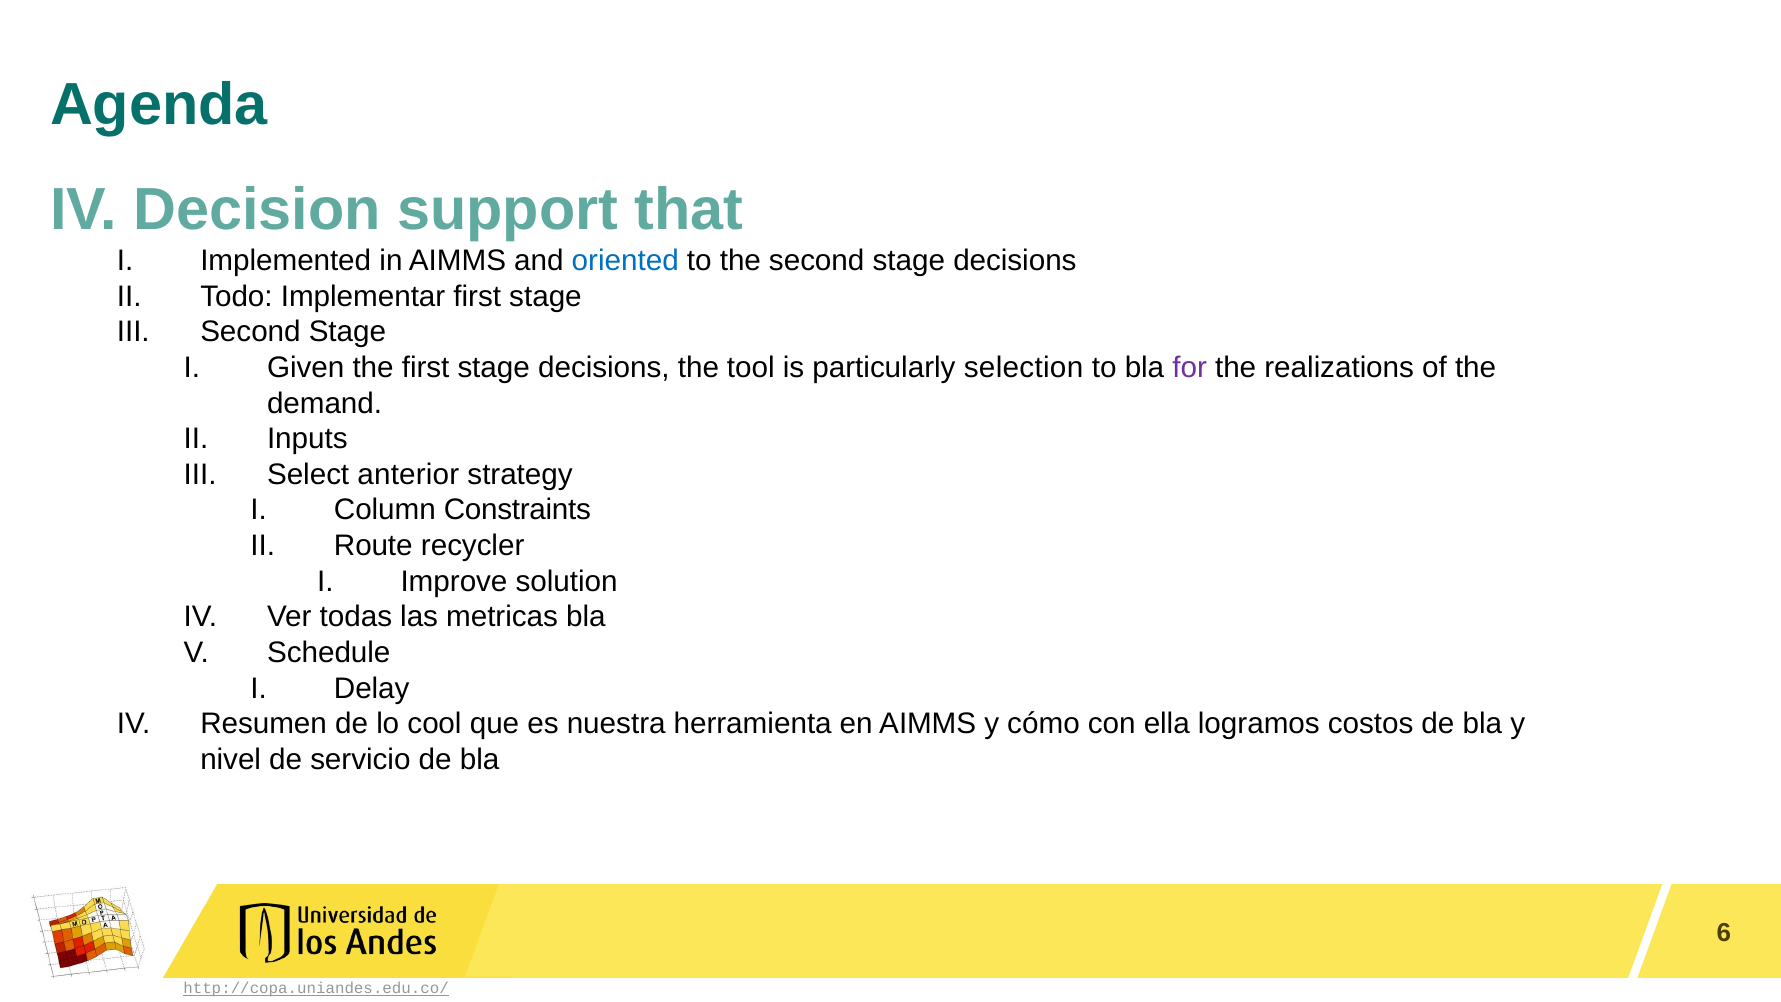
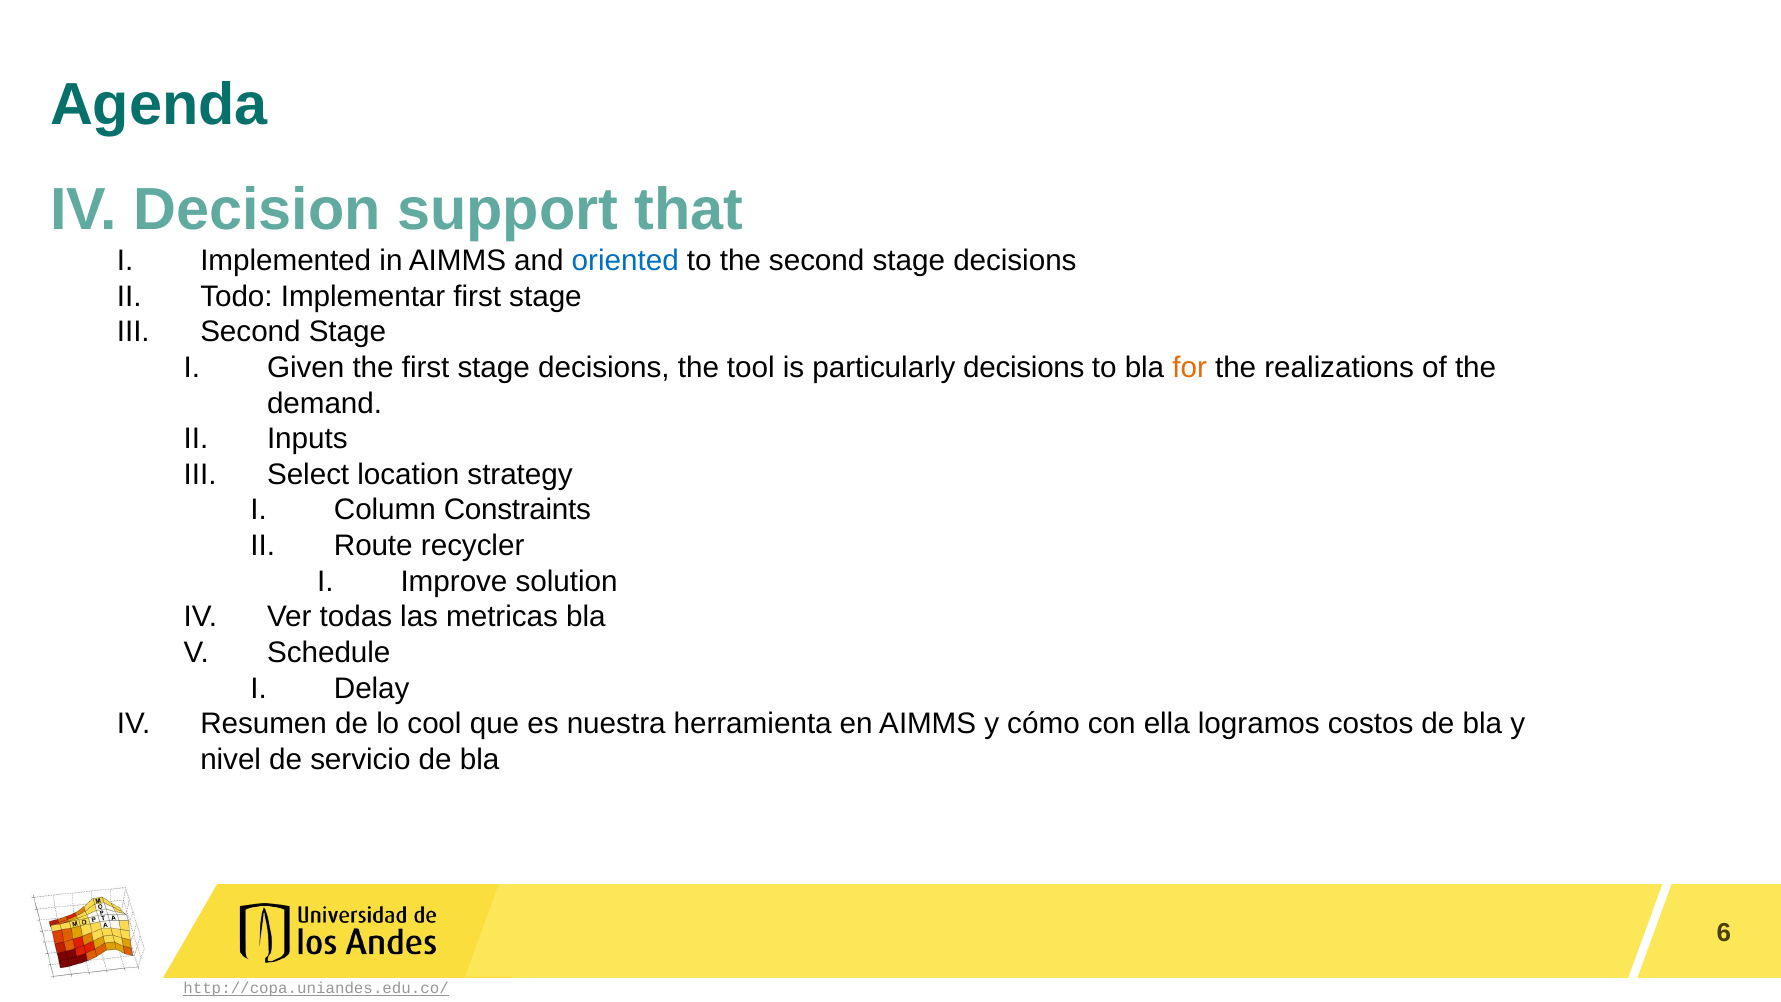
particularly selection: selection -> decisions (1024, 368)
for colour: purple -> orange (1190, 368)
anterior: anterior -> location (408, 474)
